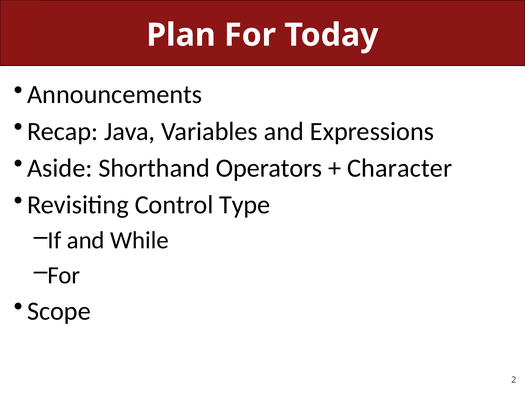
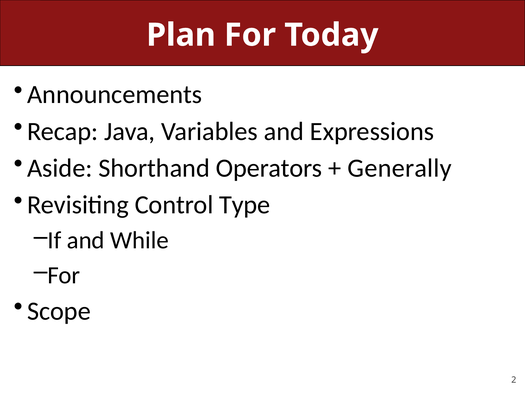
Character: Character -> Generally (400, 168)
